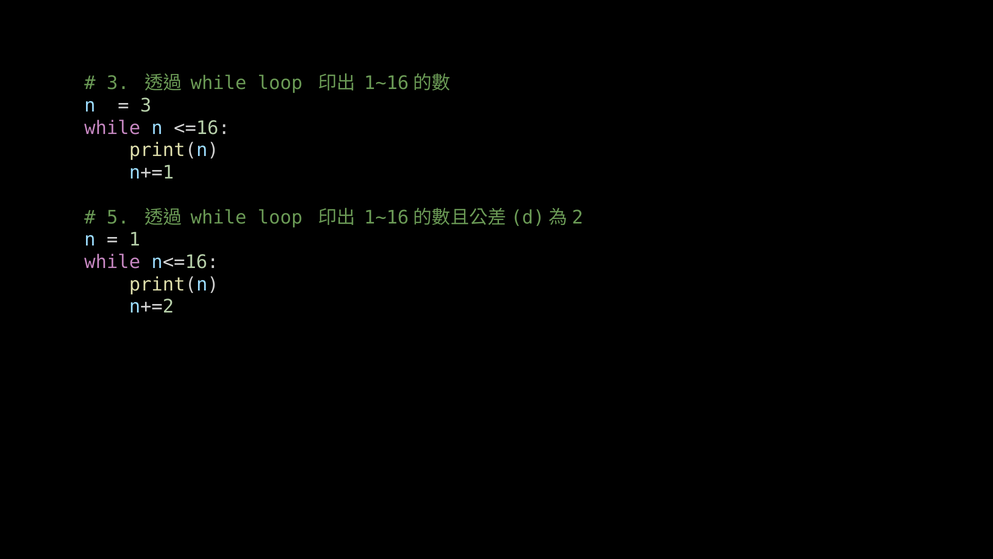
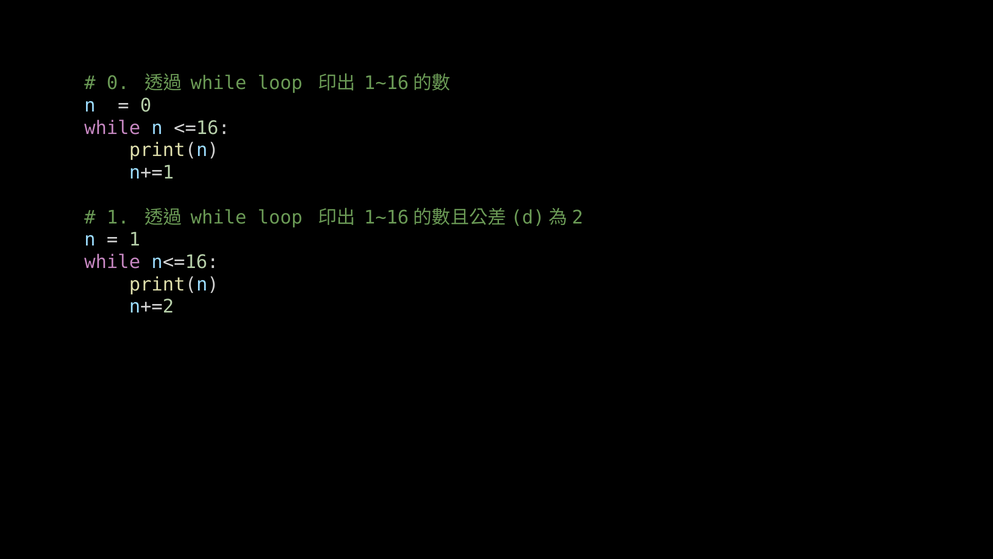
3: 3 -> 0 (118, 83)
3: 3 -> 0 (146, 105)
5: 5 -> 1 (118, 217)
